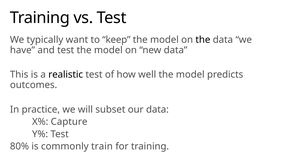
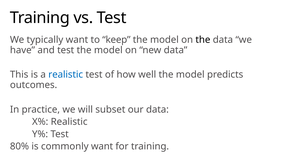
realistic colour: black -> blue (66, 75)
X% Capture: Capture -> Realistic (69, 122)
commonly train: train -> want (102, 147)
